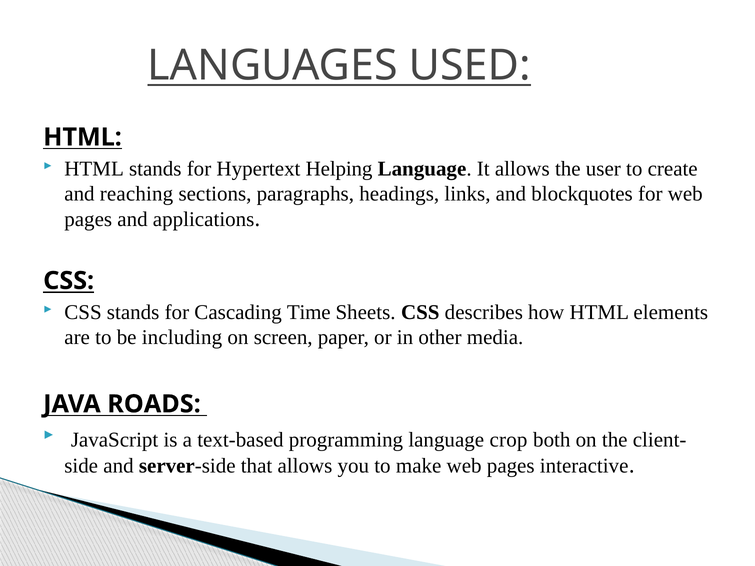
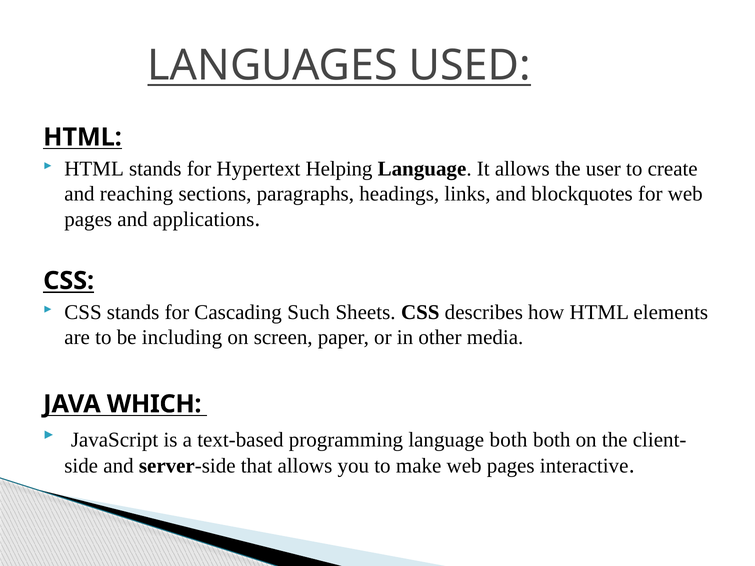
Time: Time -> Such (309, 312)
ROADS: ROADS -> WHICH (154, 404)
language crop: crop -> both (509, 440)
